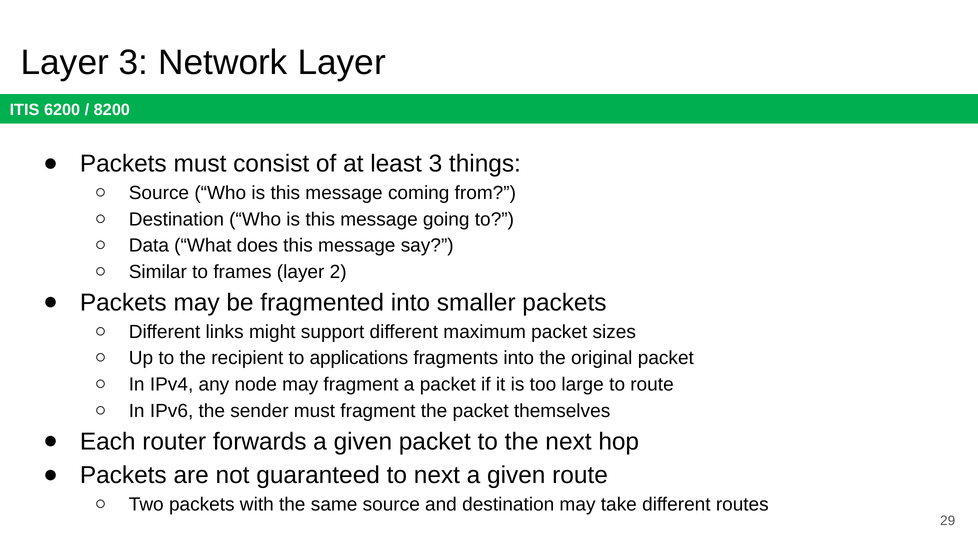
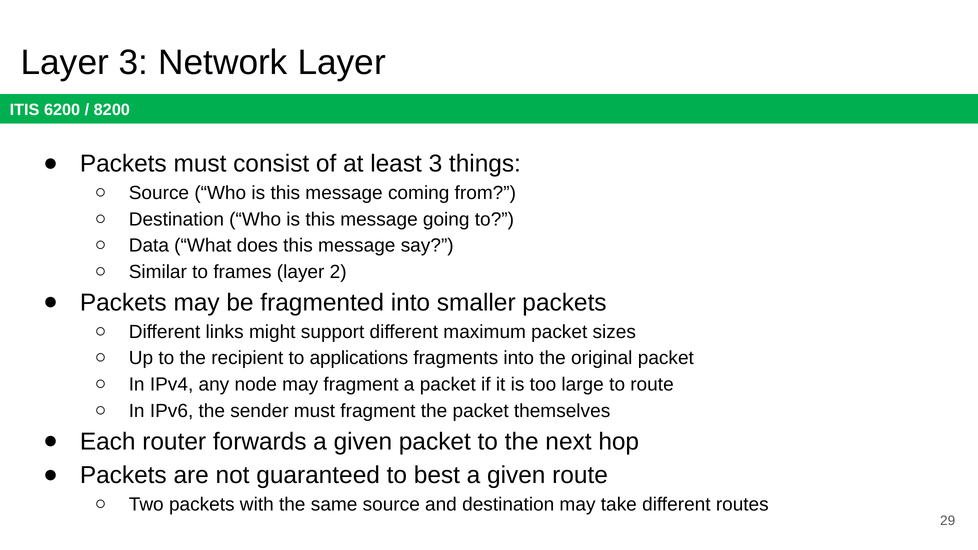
to next: next -> best (437, 475)
